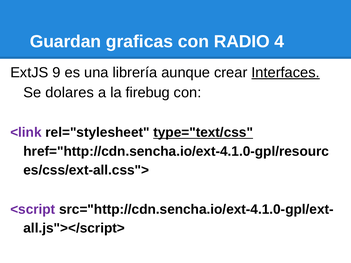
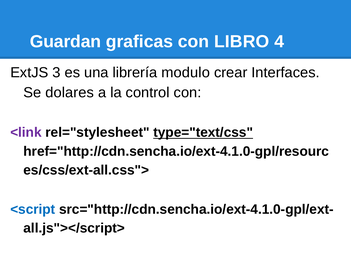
RADIO: RADIO -> LIBRO (242, 42)
9: 9 -> 3 (57, 73)
aunque: aunque -> modulo (186, 73)
Interfaces underline: present -> none (286, 73)
firebug: firebug -> control (148, 93)
<script colour: purple -> blue (33, 210)
